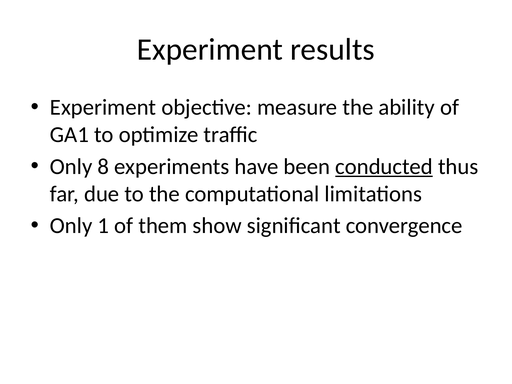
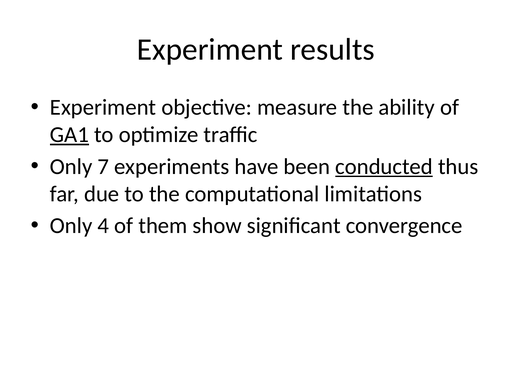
GA1 underline: none -> present (69, 135)
8: 8 -> 7 (103, 167)
1: 1 -> 4 (103, 226)
